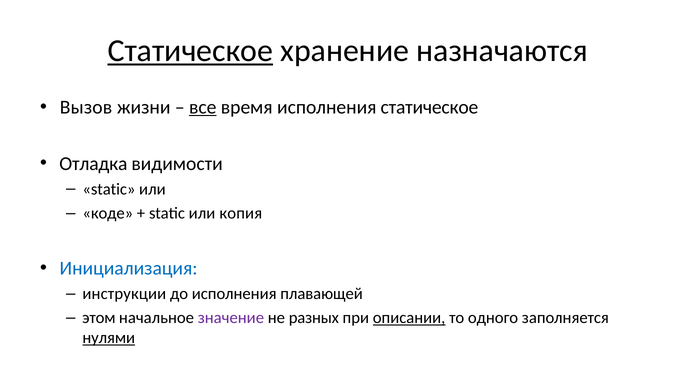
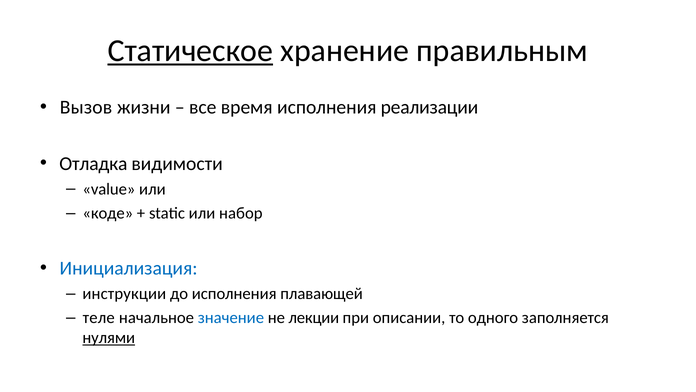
назначаются: назначаются -> правильным (502, 51)
все underline: present -> none (203, 107)
исполнения статическое: статическое -> реализации (429, 107)
static: static -> value (109, 189)
копия: копия -> набор (241, 213)
этом: этом -> теле (99, 318)
значение colour: purple -> blue (231, 318)
разных: разных -> лекции (314, 318)
описании underline: present -> none (409, 318)
